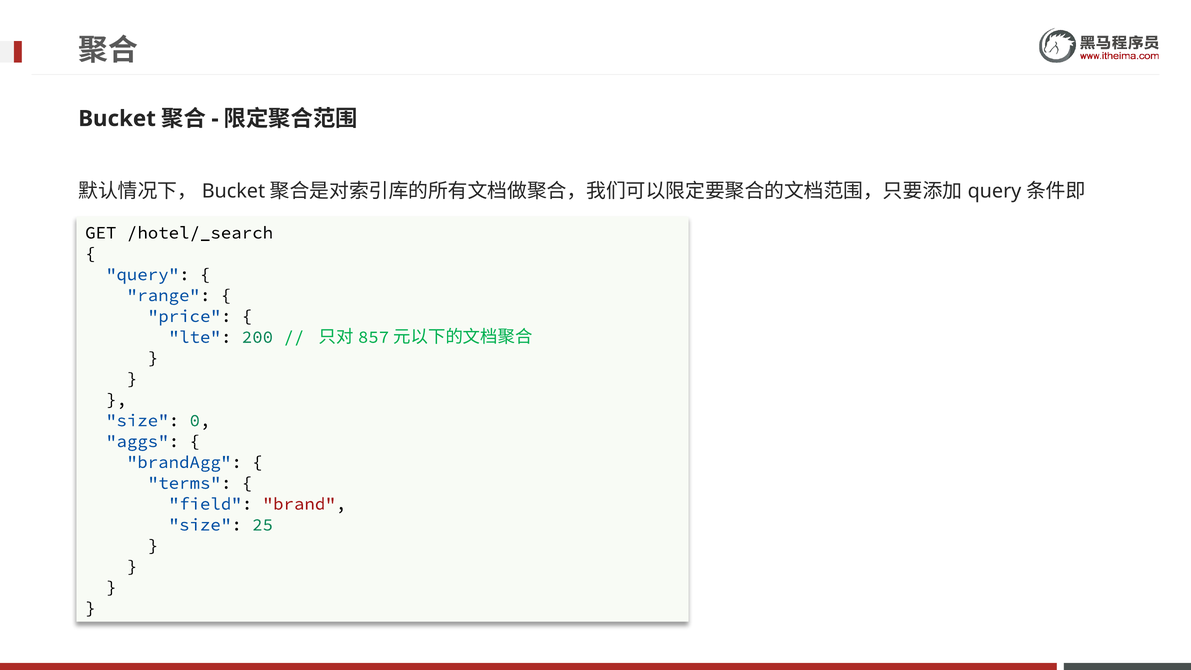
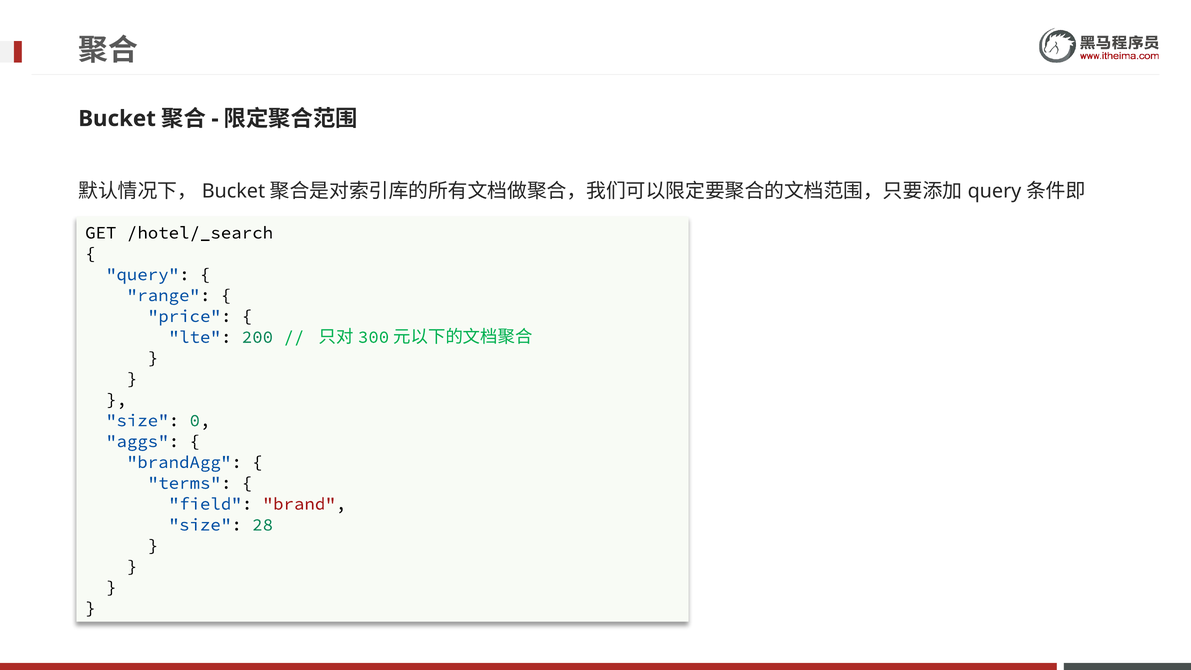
857: 857 -> 300 (374, 337)
25: 25 -> 28 (263, 525)
